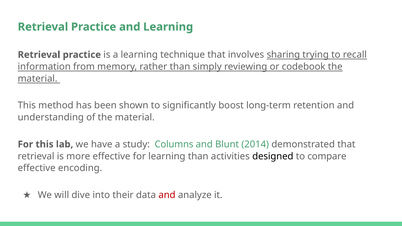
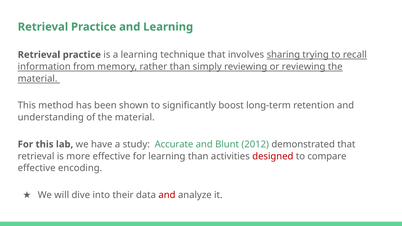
or codebook: codebook -> reviewing (304, 67)
Columns: Columns -> Accurate (174, 144)
2014: 2014 -> 2012 (255, 144)
designed colour: black -> red (273, 156)
